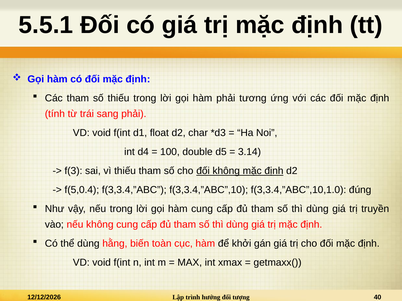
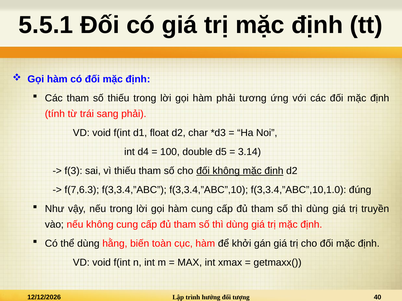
f(5,0.4: f(5,0.4 -> f(7,6.3 (82, 190)
